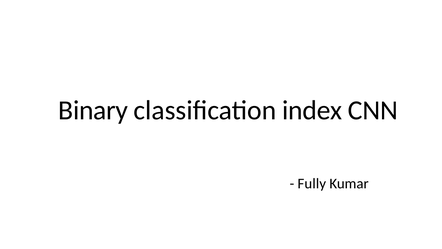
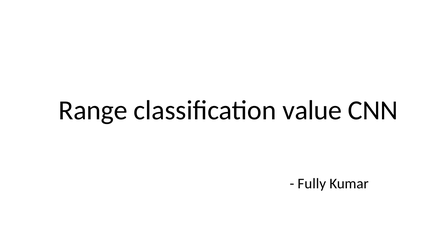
Binary: Binary -> Range (93, 110)
index: index -> value (312, 110)
